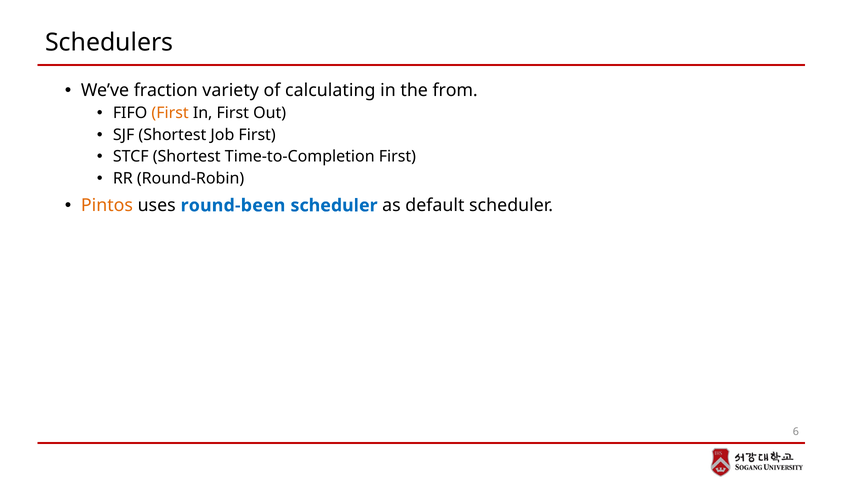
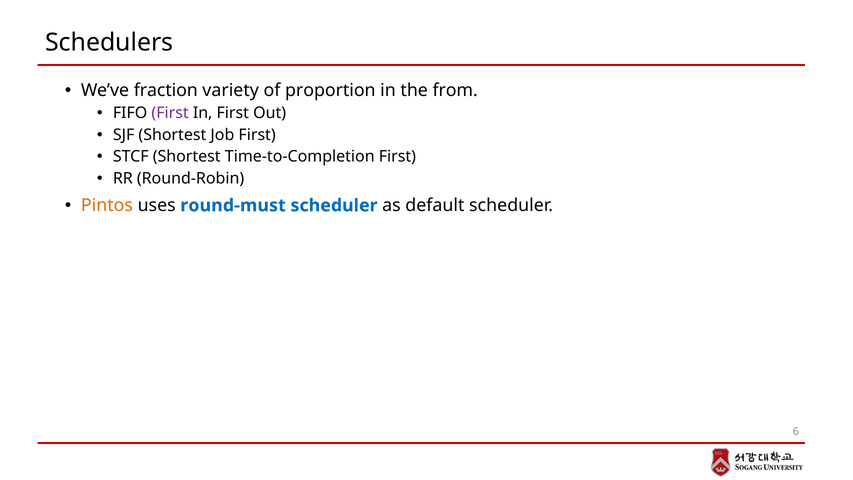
calculating: calculating -> proportion (330, 90)
First colour: orange -> purple (170, 113)
round-been: round-been -> round-must (233, 205)
